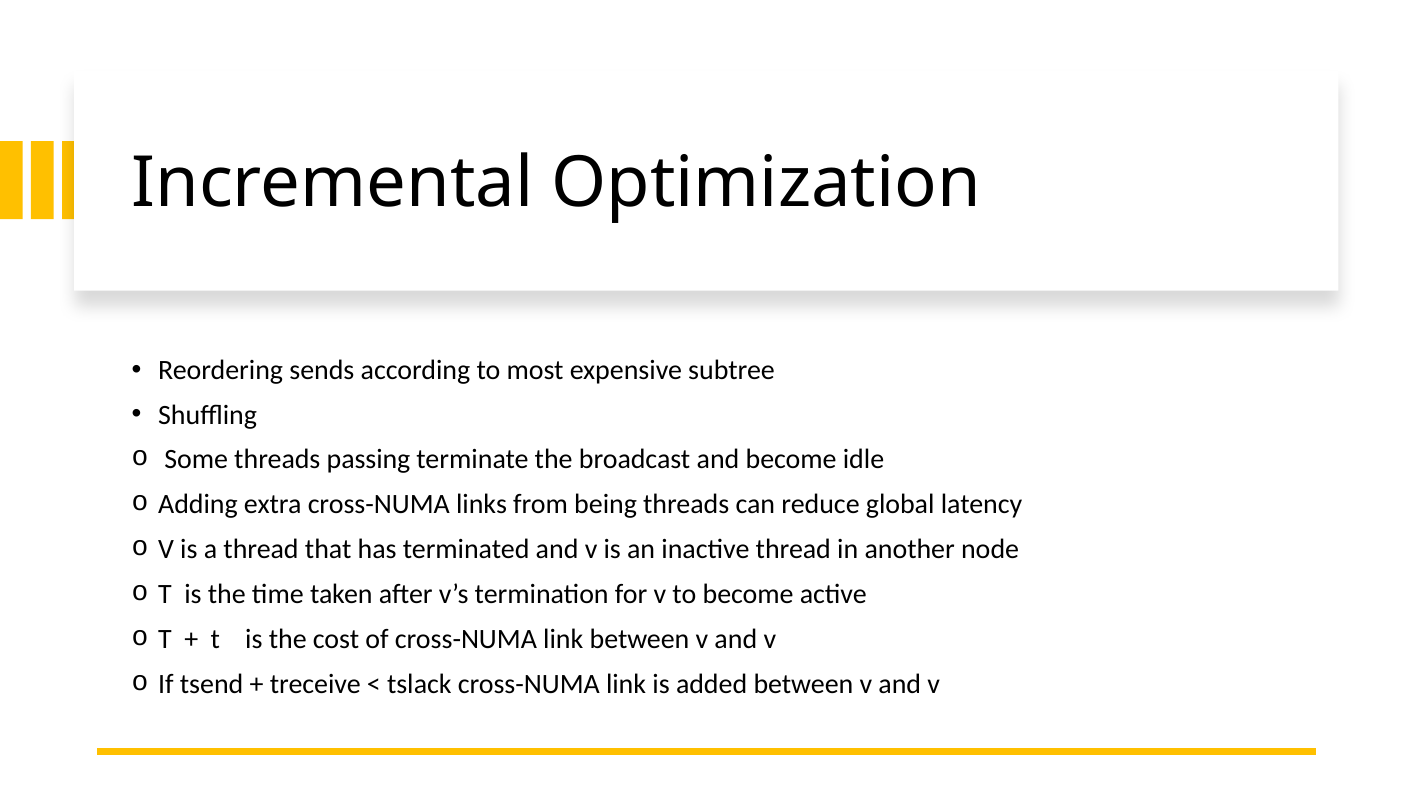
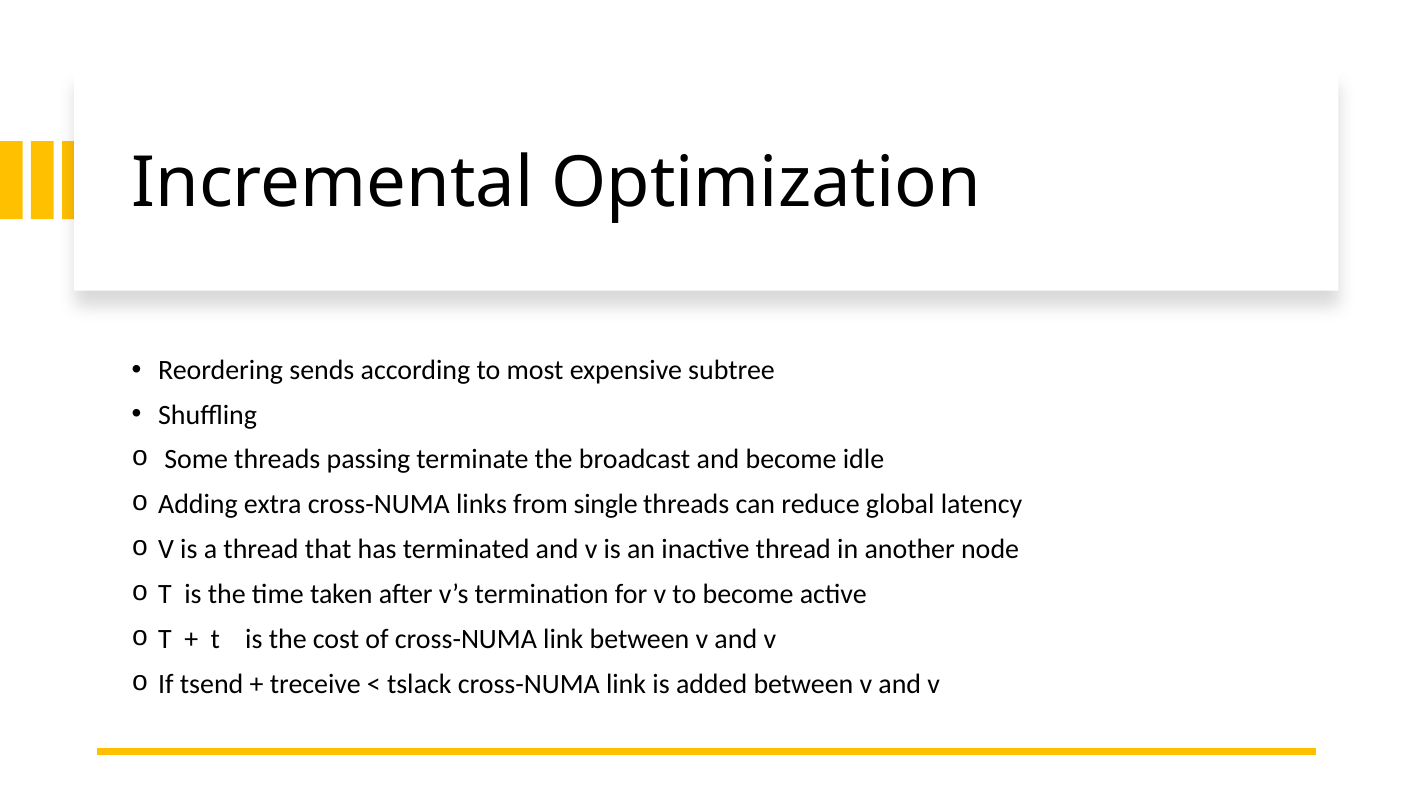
being: being -> single (606, 505)
